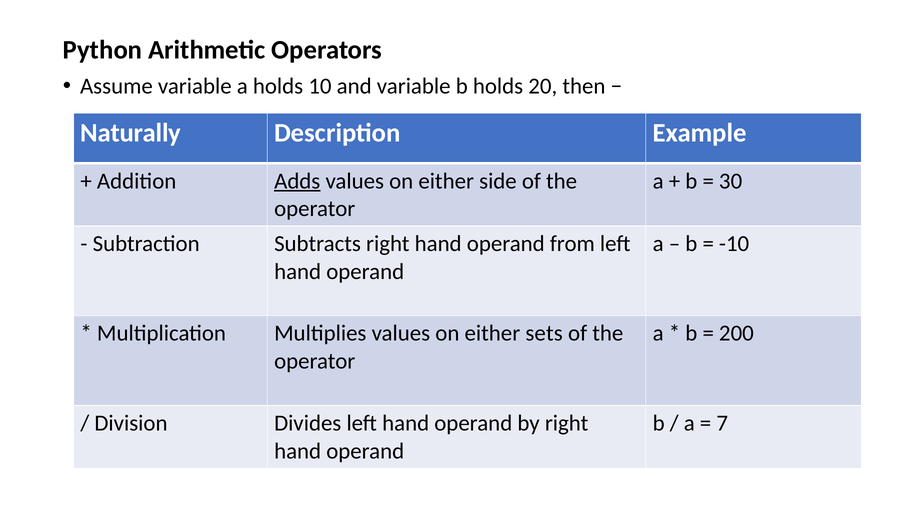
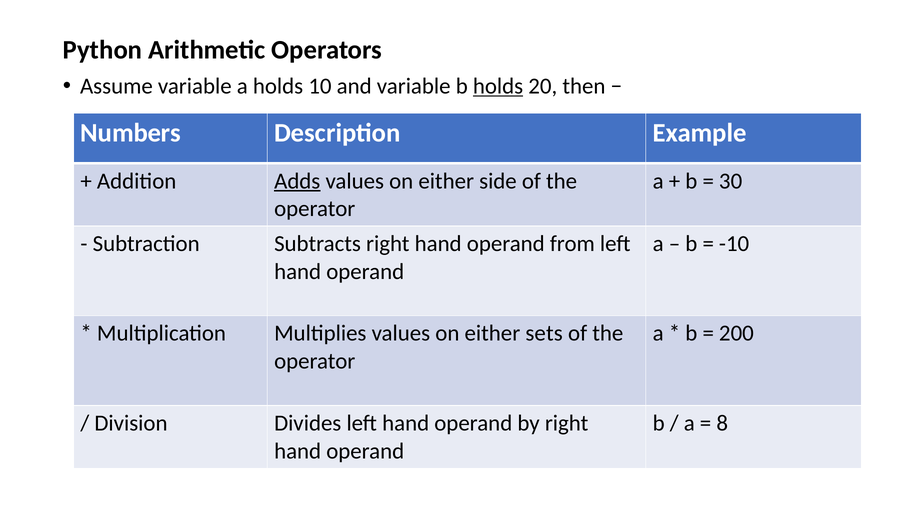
holds underline: none -> present (498, 86)
Naturally: Naturally -> Numbers (131, 133)
7: 7 -> 8 (722, 423)
